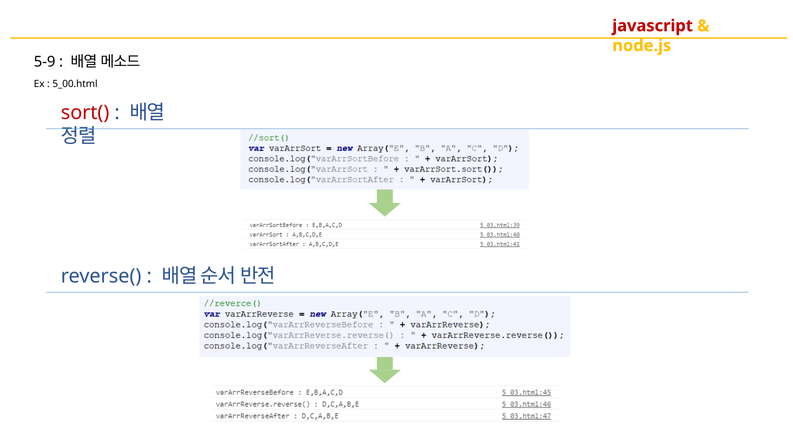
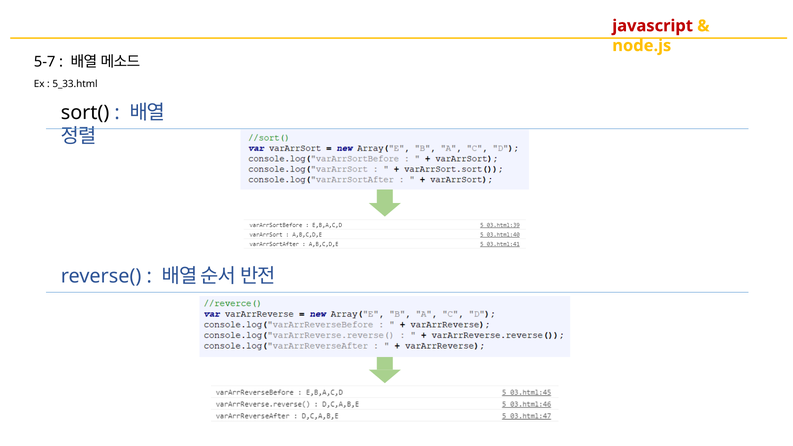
5-9: 5-9 -> 5-7 (45, 62)
5_00.html: 5_00.html -> 5_33.html (75, 84)
sort( colour: red -> black (85, 112)
